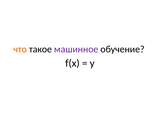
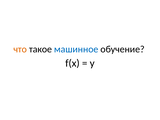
машинное colour: purple -> blue (76, 49)
